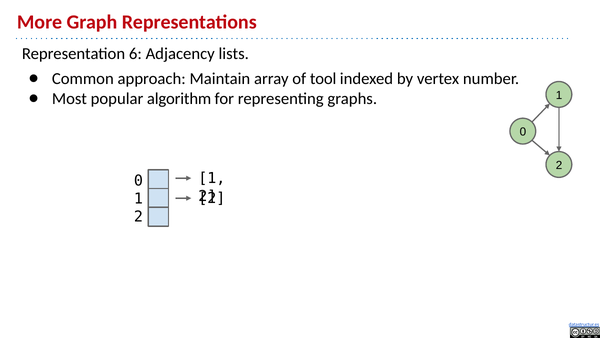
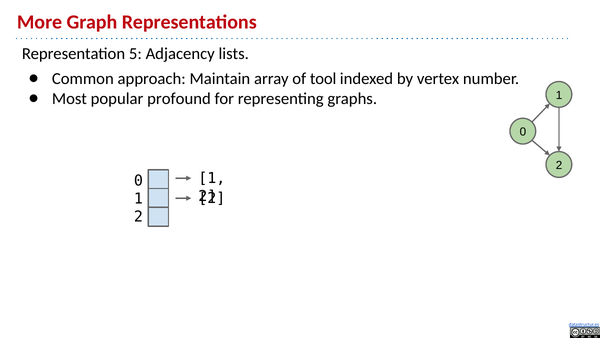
6: 6 -> 5 (135, 54)
algorithm: algorithm -> profound (179, 99)
